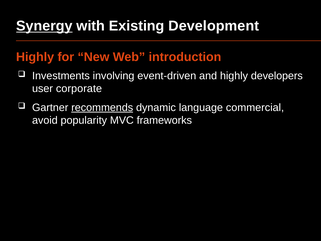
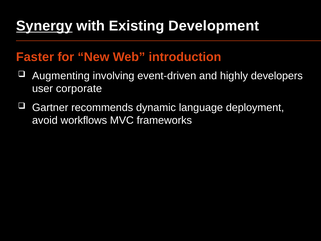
Highly: Highly -> Faster (35, 57)
Investments: Investments -> Augmenting (61, 76)
recommends underline: present -> none (102, 107)
commercial: commercial -> deployment (255, 107)
popularity: popularity -> workflows (84, 120)
